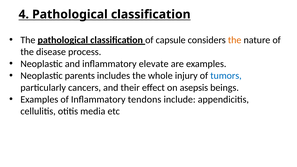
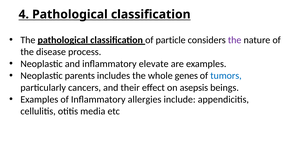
capsule: capsule -> particle (171, 40)
the colour: orange -> purple (235, 40)
injury: injury -> genes (186, 76)
tendons: tendons -> allergies (145, 99)
